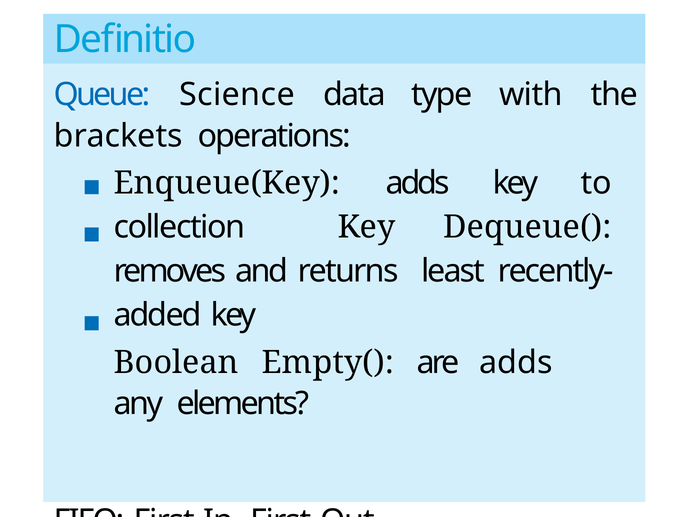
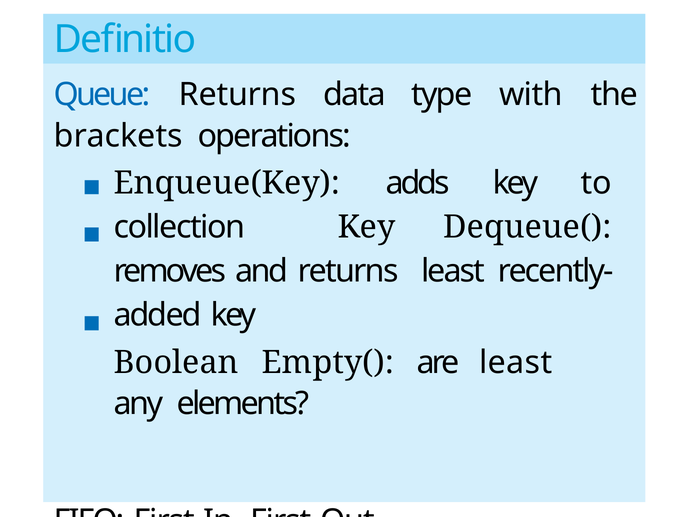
Science: Science -> Returns (237, 95)
are adds: adds -> least (516, 363)
